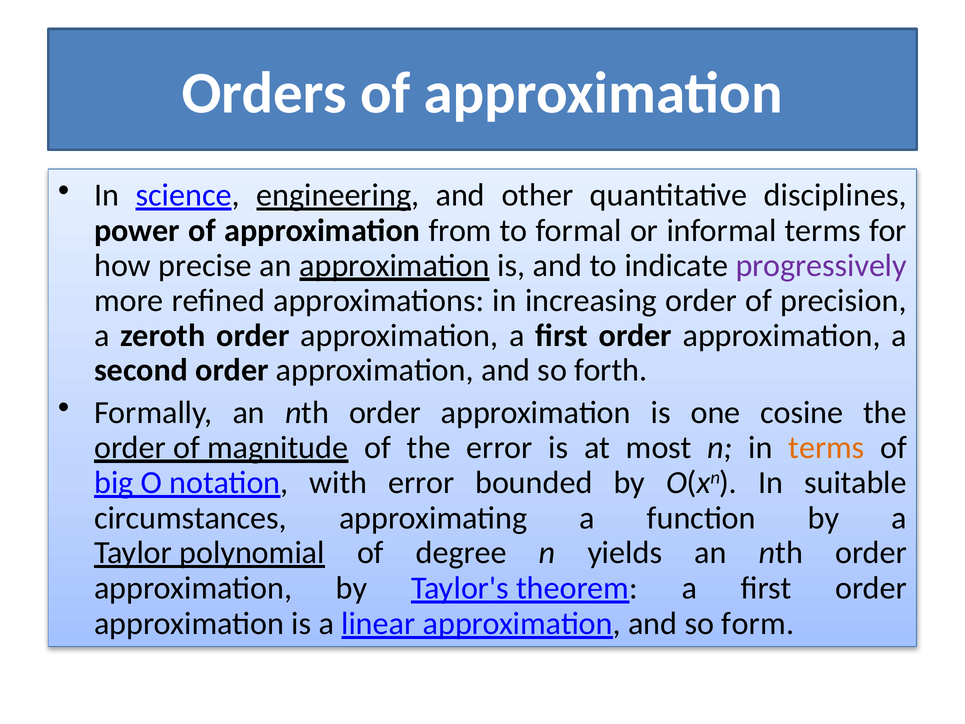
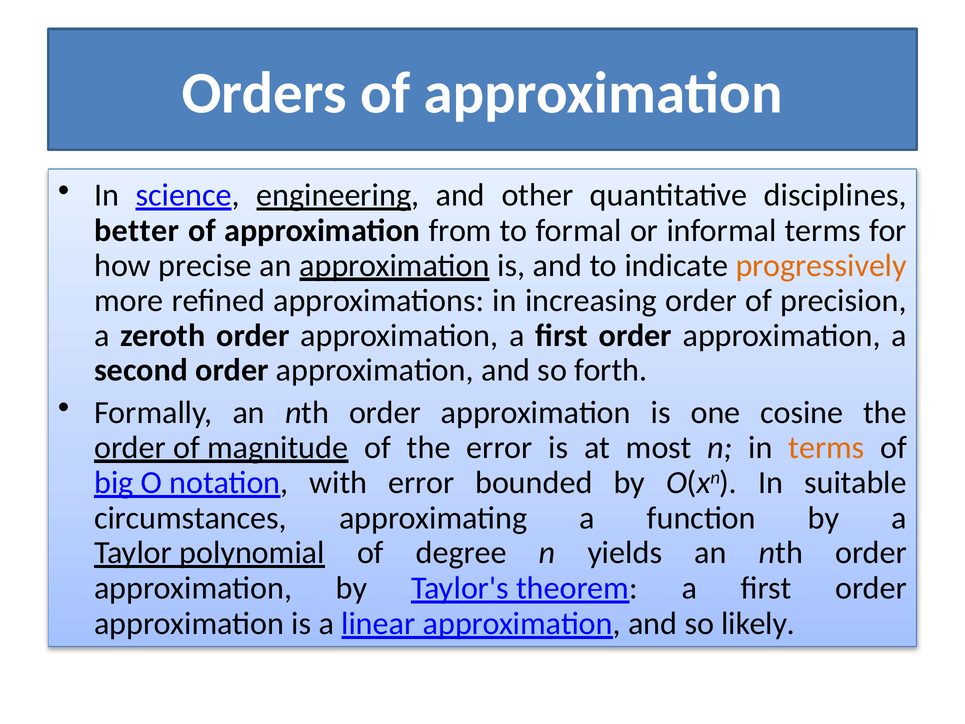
power: power -> better (137, 231)
progressively colour: purple -> orange (821, 265)
form: form -> likely (758, 623)
